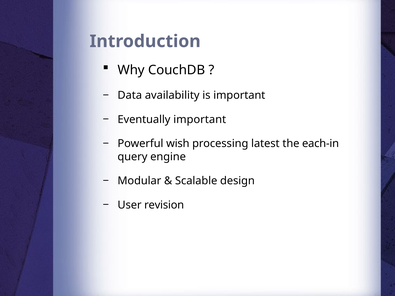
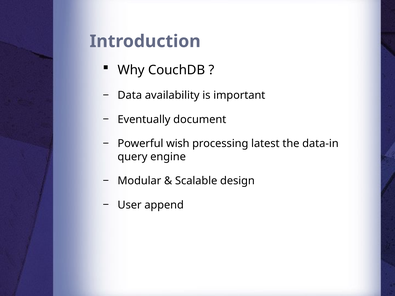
Eventually important: important -> document (200, 120)
each-in: each-in -> data-in (320, 144)
revision: revision -> append (164, 205)
